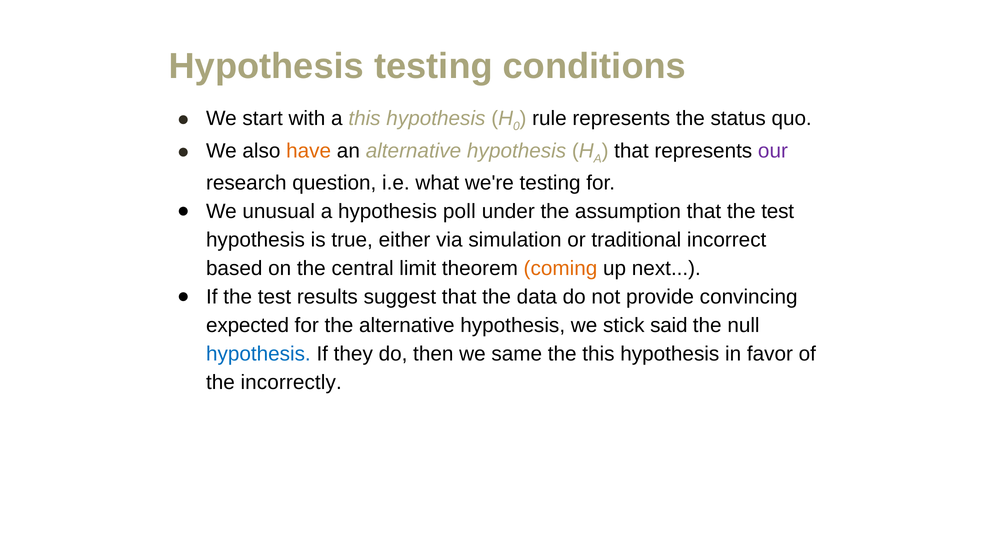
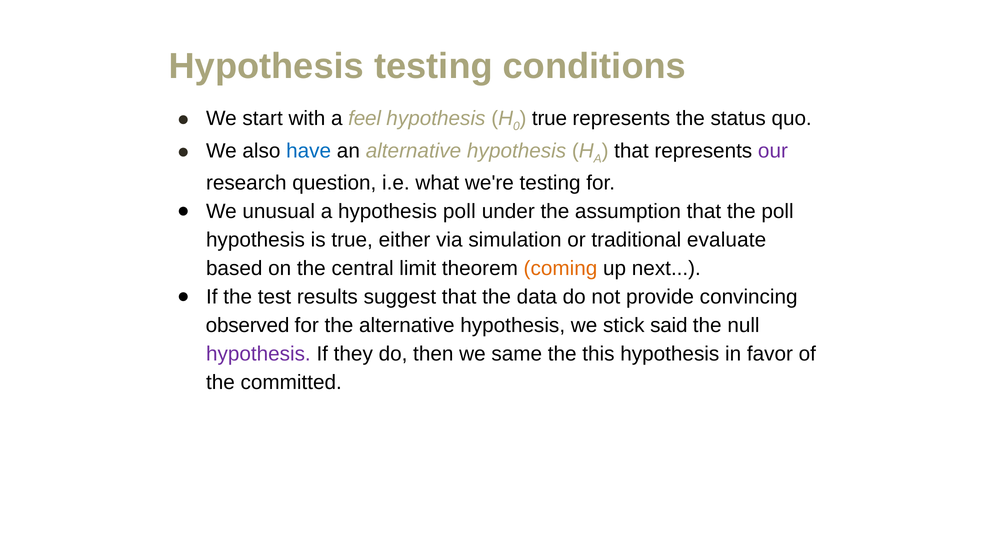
a this: this -> feel (365, 119)
rule: rule -> true (550, 119)
have colour: orange -> blue (309, 151)
that the test: test -> poll (778, 212)
incorrect: incorrect -> evaluate (727, 240)
expected: expected -> observed (248, 326)
hypothesis colour: blue -> purple (258, 354)
incorrectly: incorrectly -> committed (291, 383)
